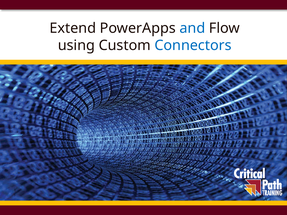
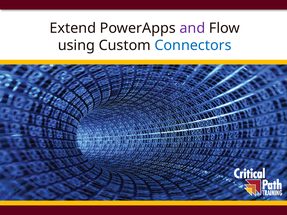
and colour: blue -> purple (192, 28)
